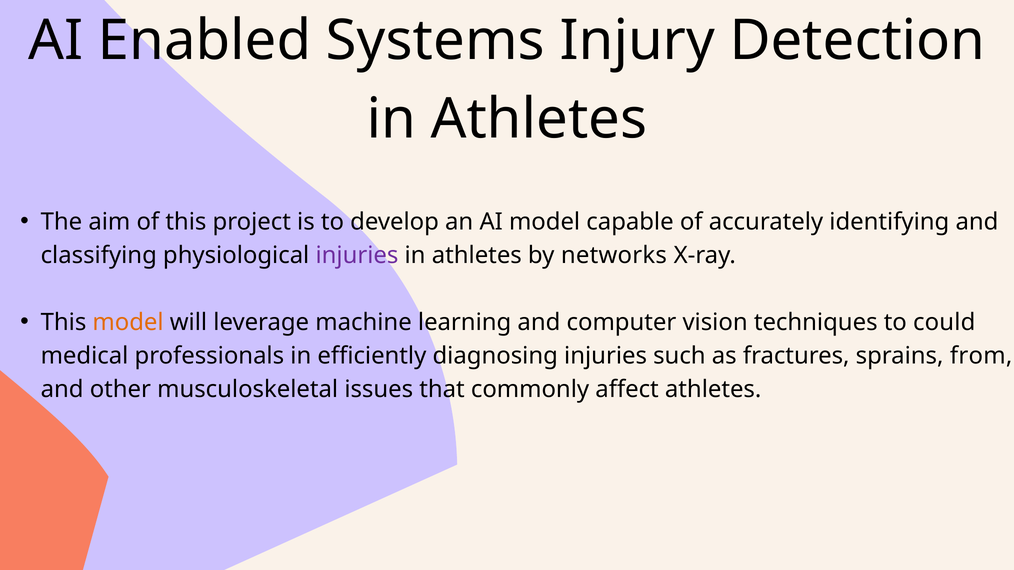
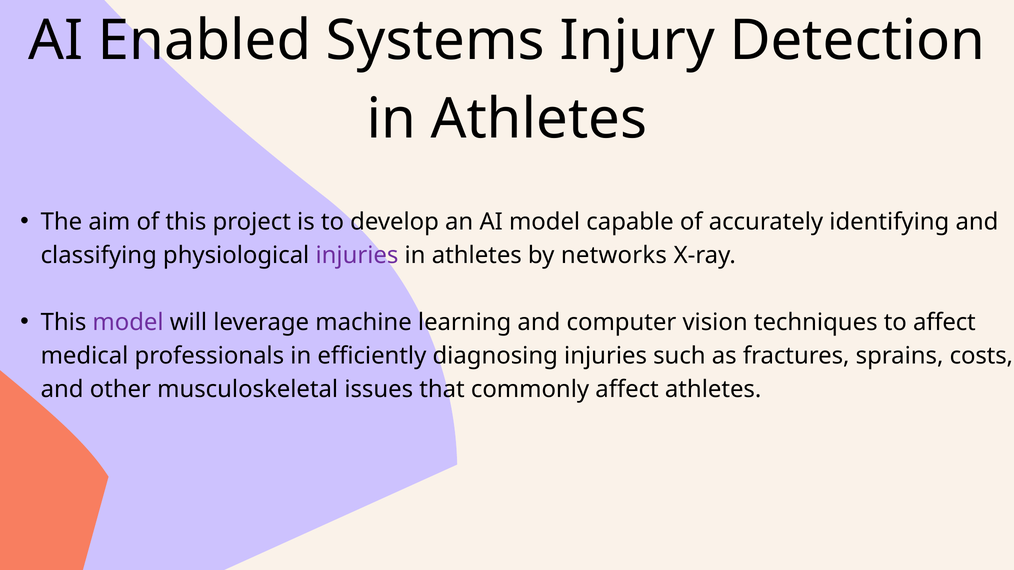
model colour: orange -> purple (128, 323)
to could: could -> affect (944, 323)
from: from -> costs (981, 356)
